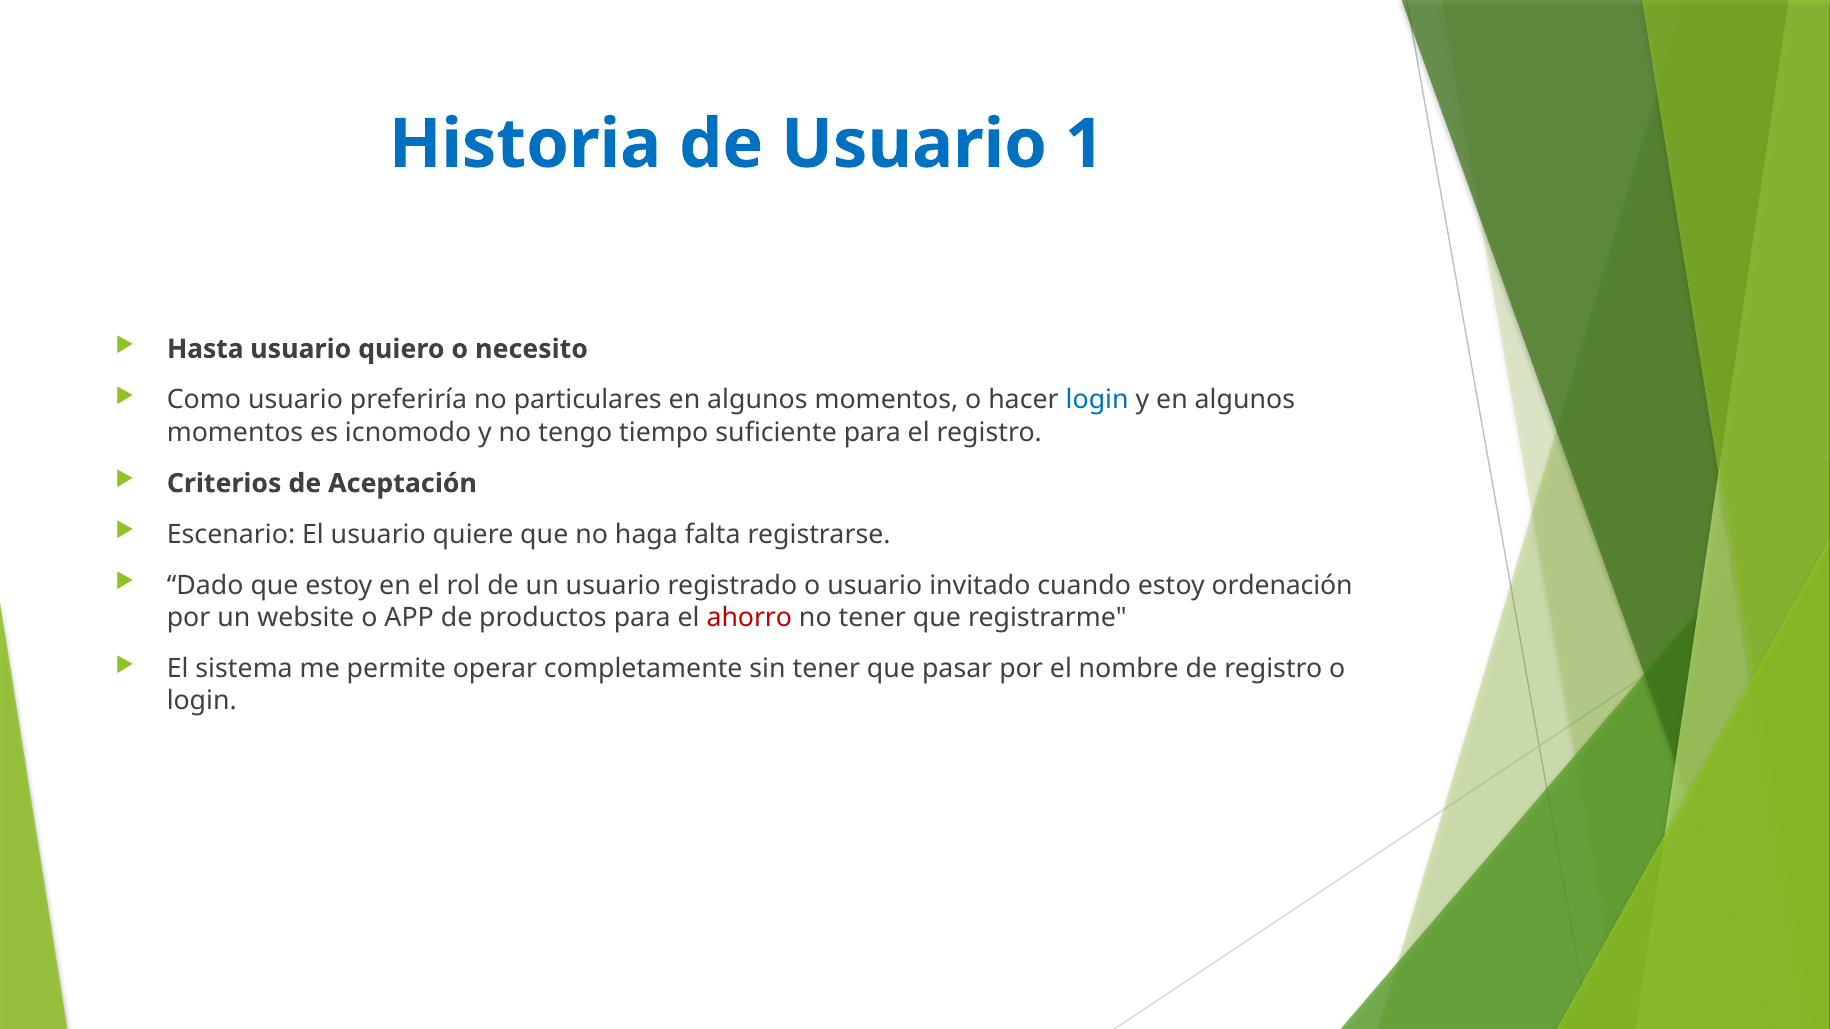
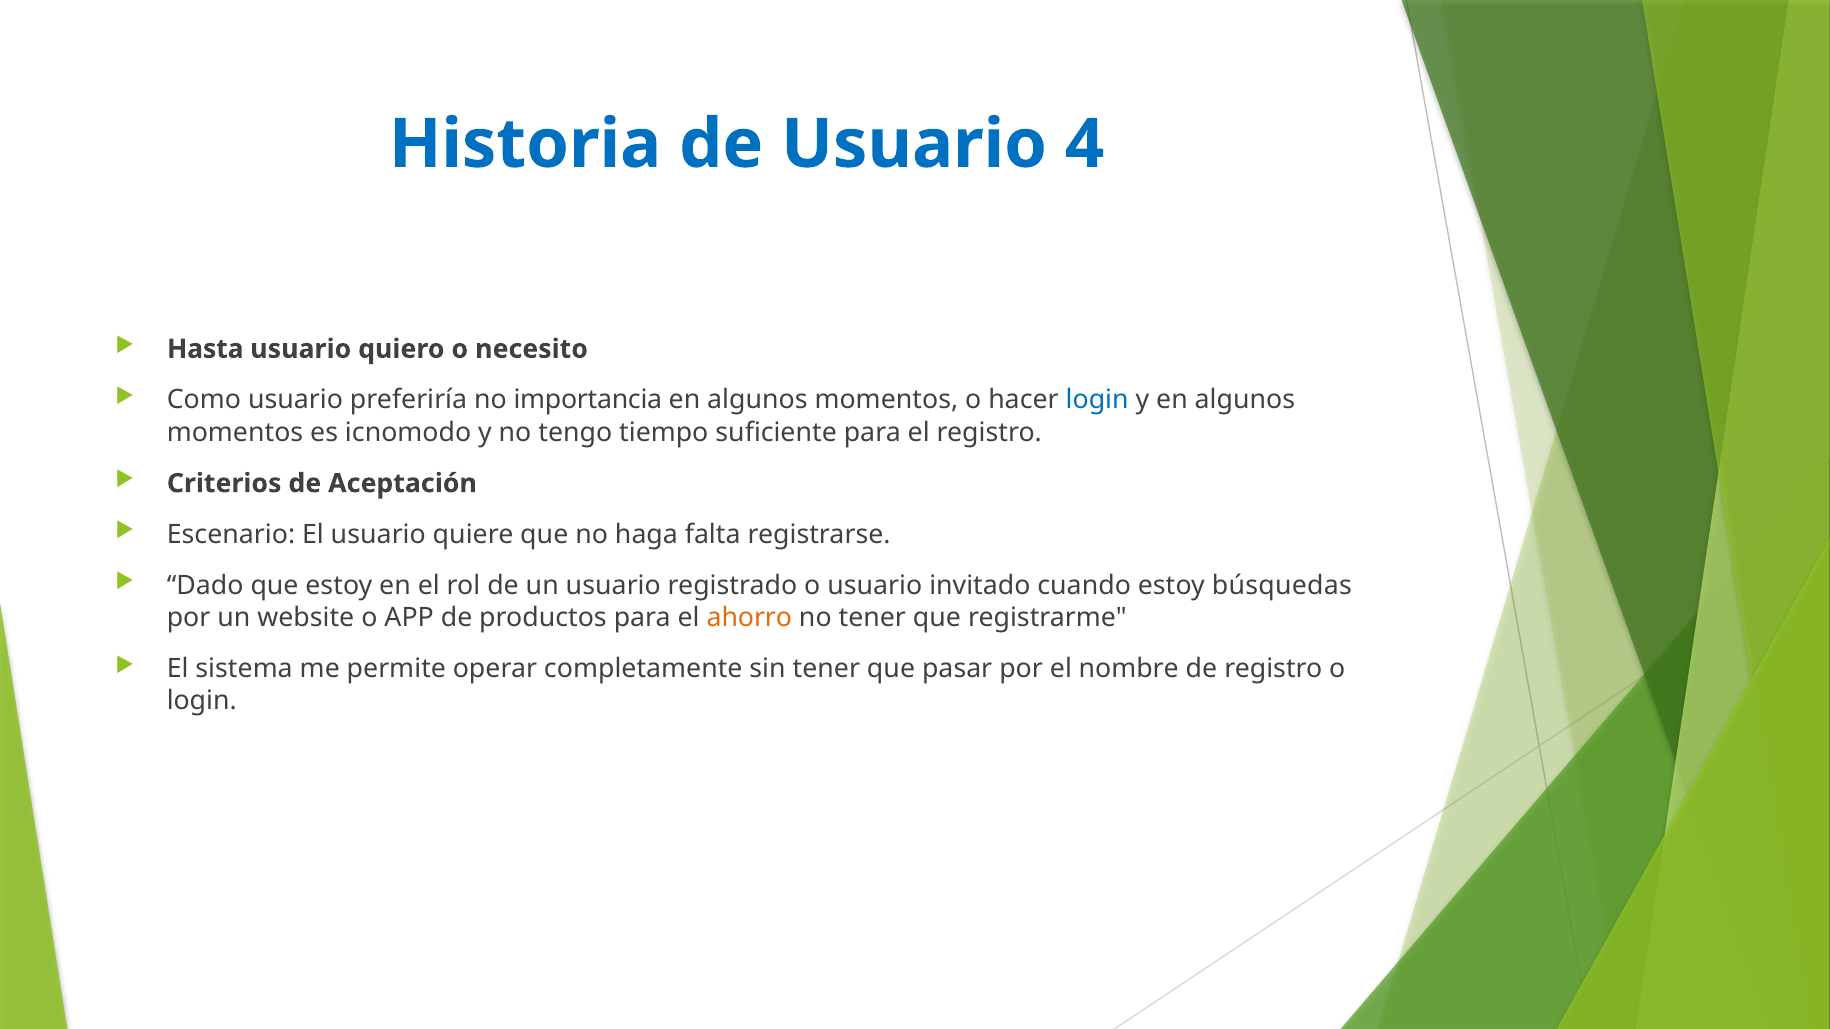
1: 1 -> 4 (1085, 144)
particulares: particulares -> importancia (588, 400)
ordenación: ordenación -> búsquedas (1282, 586)
ahorro colour: red -> orange (749, 618)
